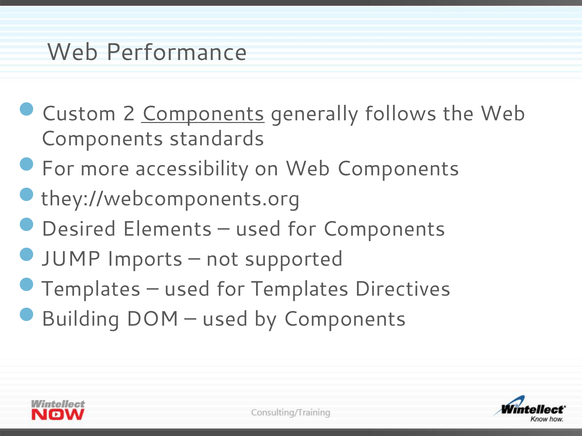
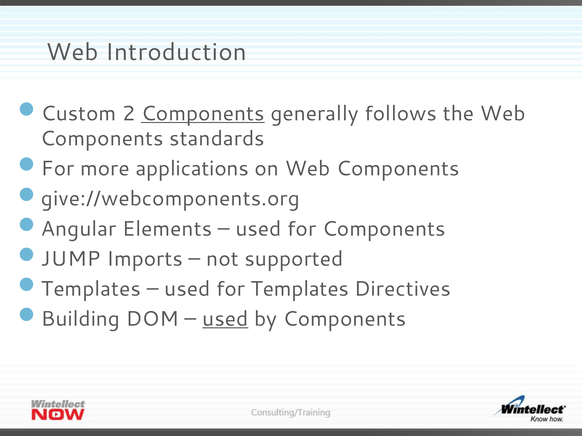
Performance: Performance -> Introduction (176, 52)
accessibility: accessibility -> applications (192, 169)
they://webcomponents.org: they://webcomponents.org -> give://webcomponents.org (170, 199)
Desired: Desired -> Angular (79, 229)
used underline: none -> present (225, 319)
